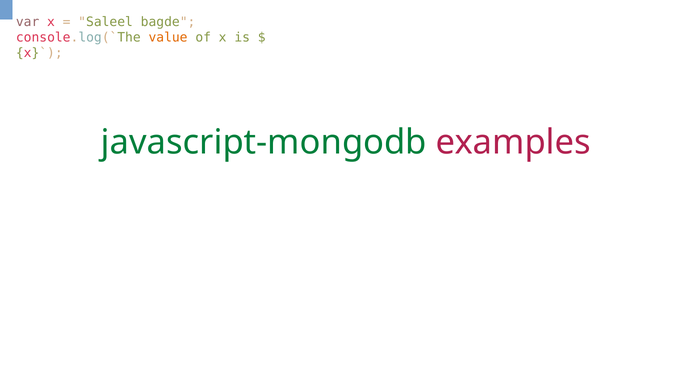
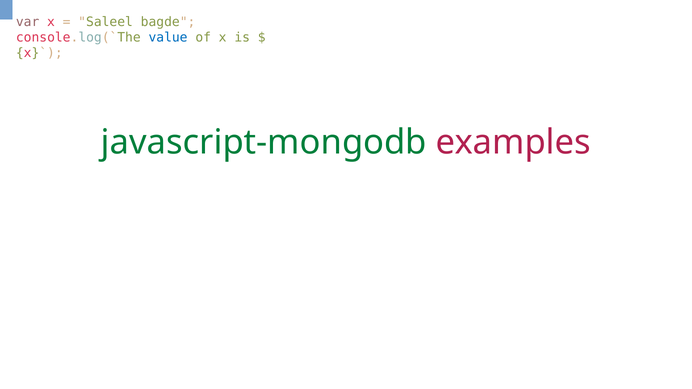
value colour: orange -> blue (168, 38)
